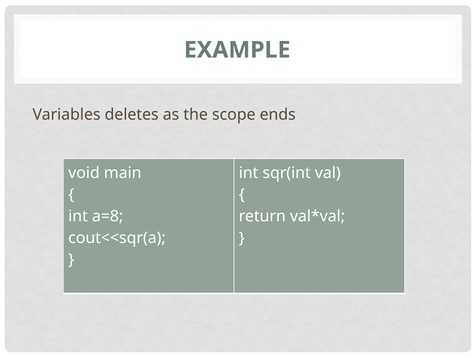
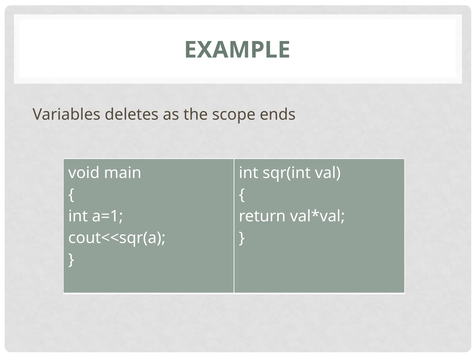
a=8: a=8 -> a=1 (108, 216)
